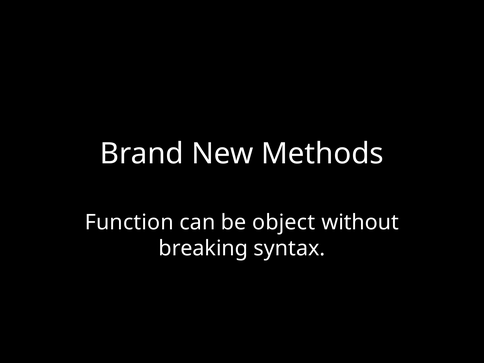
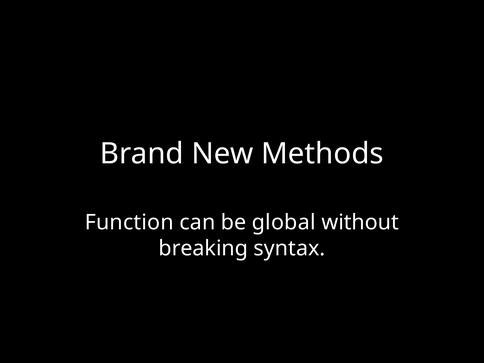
object: object -> global (284, 223)
